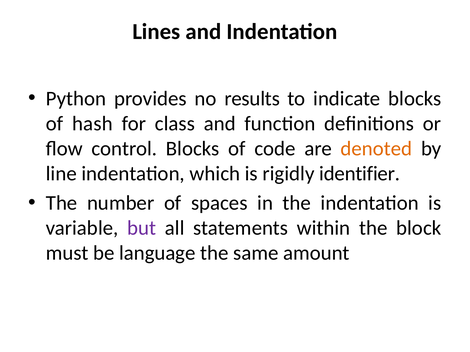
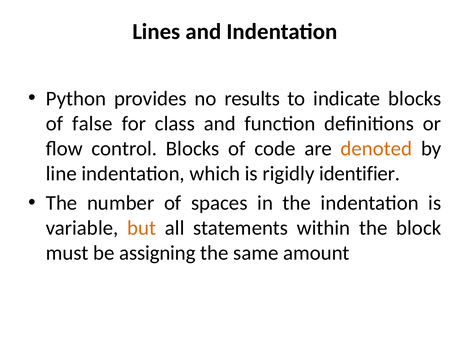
hash: hash -> false (92, 124)
but colour: purple -> orange (142, 228)
language: language -> assigning (157, 253)
